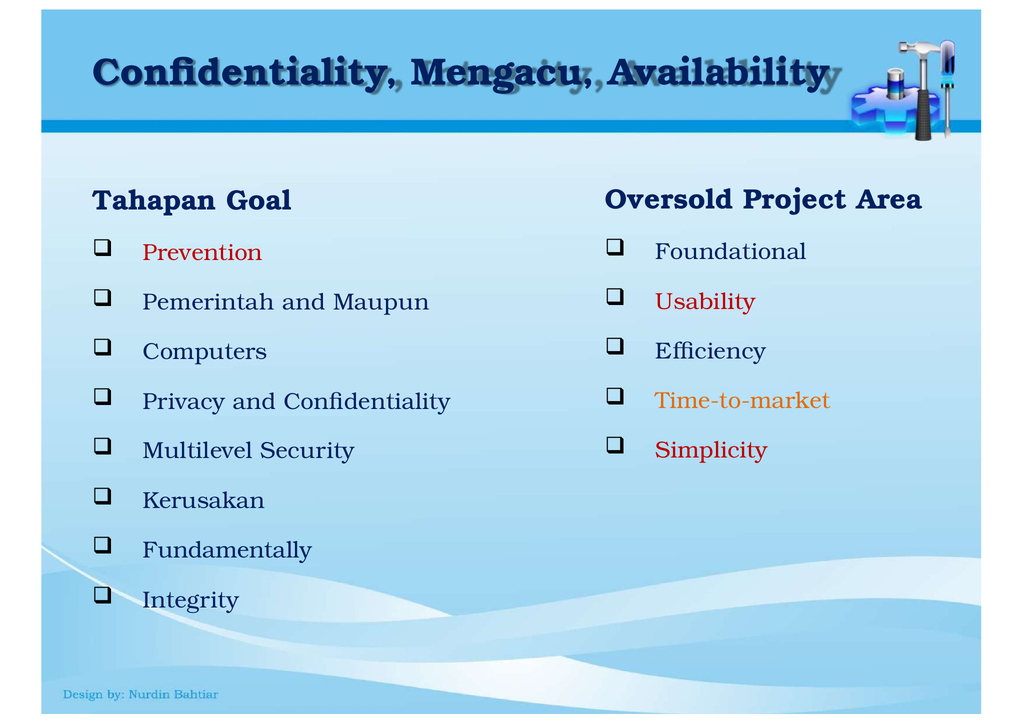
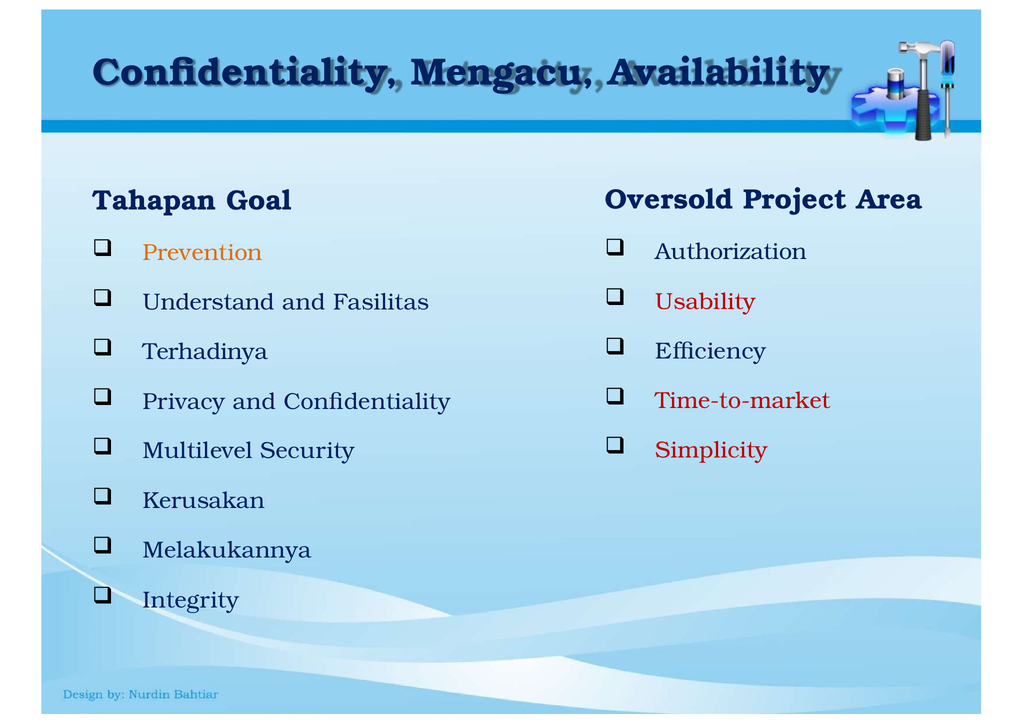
Foundational: Foundational -> Authorization (731, 252)
Prevention colour: red -> orange (203, 253)
Pemerintah: Pemerintah -> Understand (209, 302)
Maupun: Maupun -> Fasilitas (381, 302)
Computers: Computers -> Terhadinya (205, 352)
Time-to-market colour: orange -> red (743, 401)
Fundamentally: Fundamentally -> Melakukannya (227, 550)
